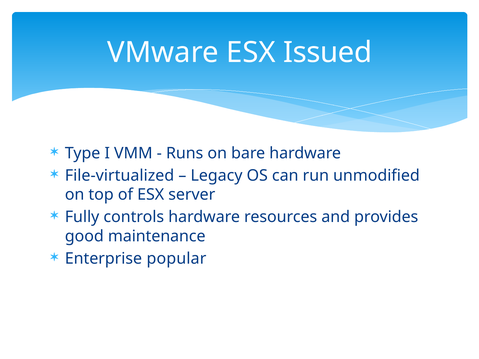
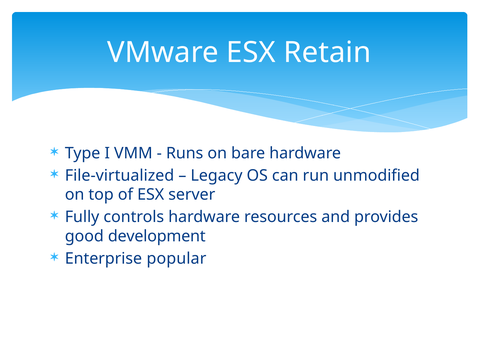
Issued: Issued -> Retain (327, 53)
maintenance: maintenance -> development (157, 236)
